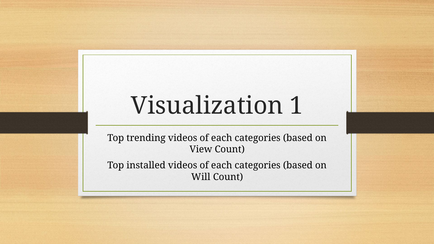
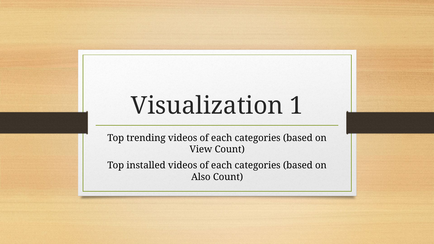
Will: Will -> Also (201, 177)
